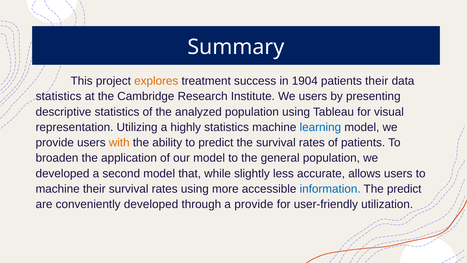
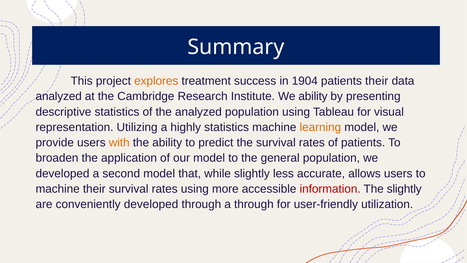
statistics: statistics -> analyzed (59, 96)
We users: users -> ability (313, 96)
learning colour: blue -> orange (320, 127)
information colour: blue -> red (330, 189)
The predict: predict -> slightly (404, 189)
a provide: provide -> through (254, 204)
